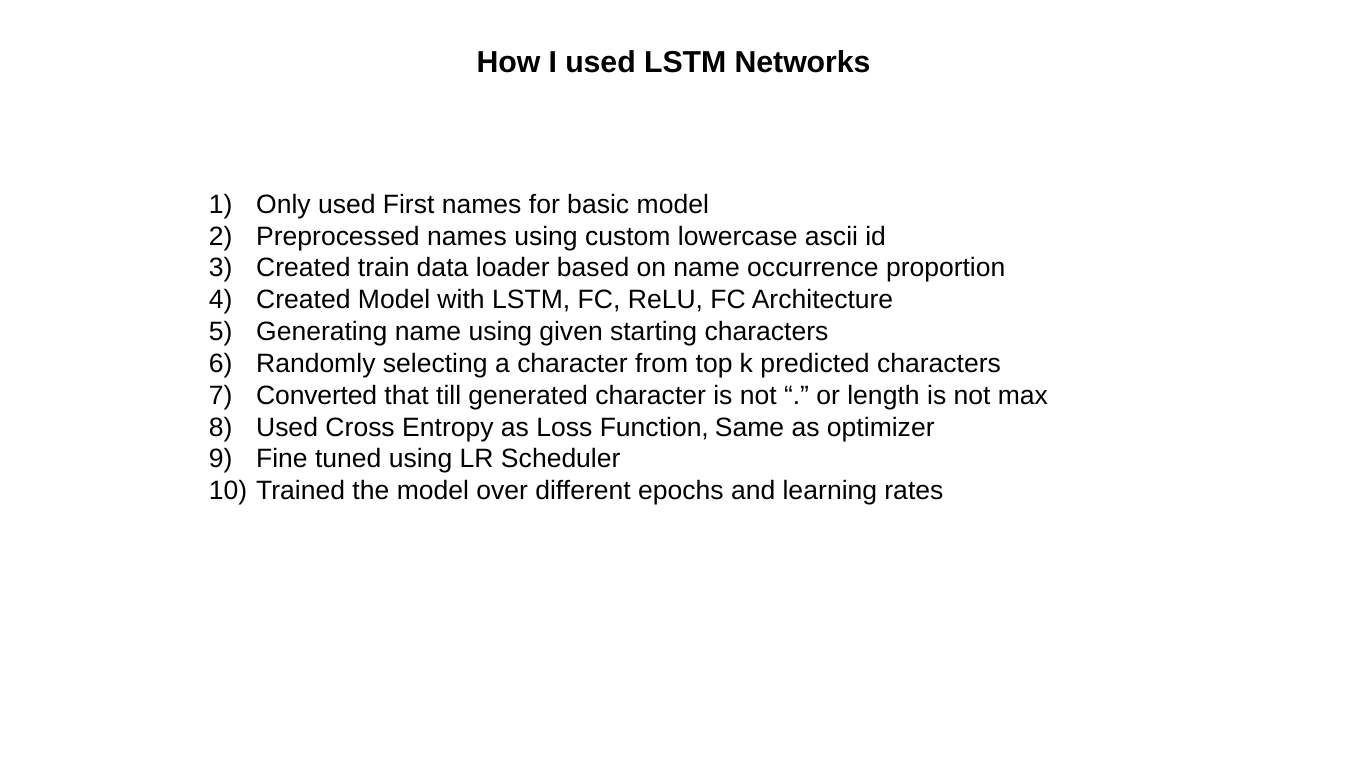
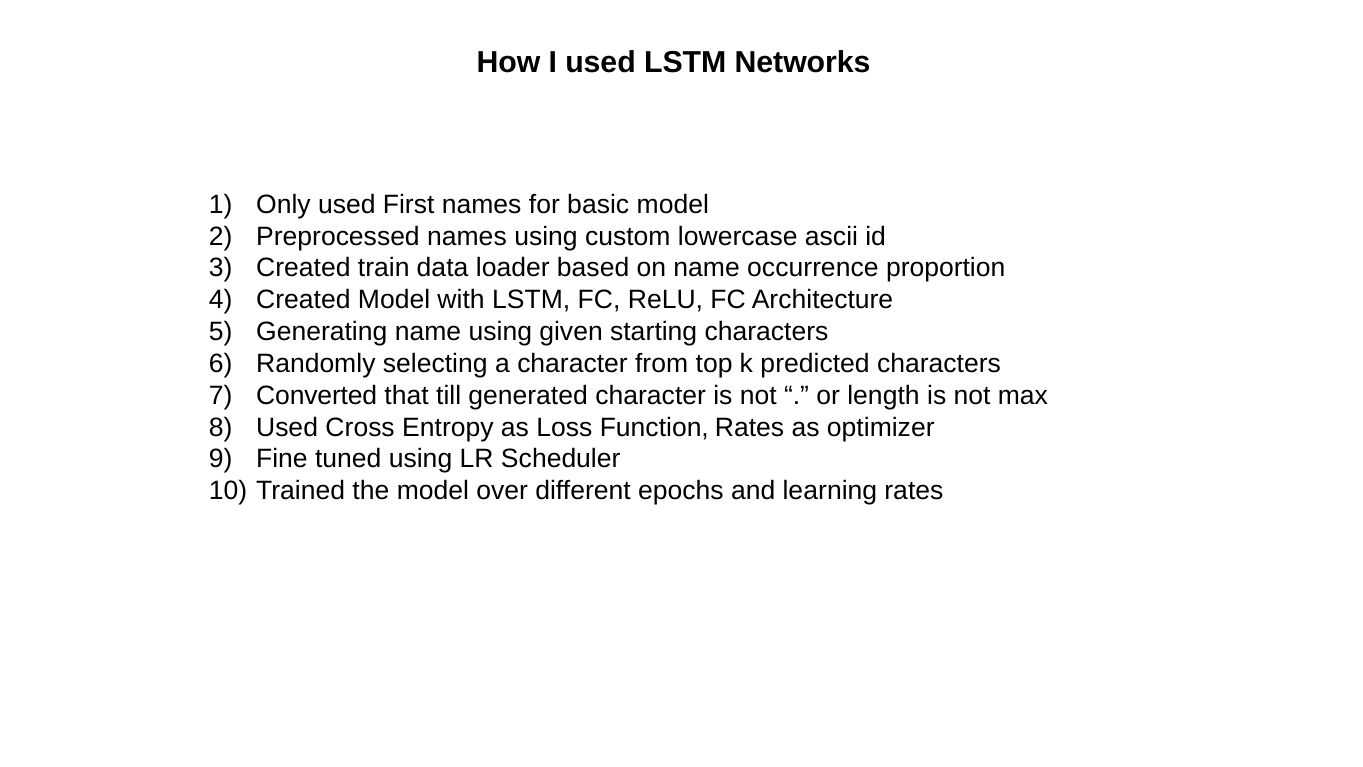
Function Same: Same -> Rates (749, 427)
